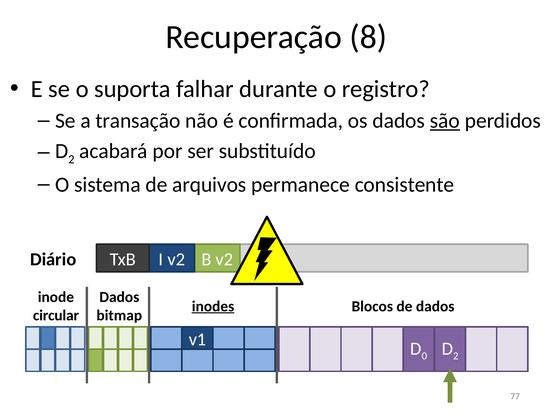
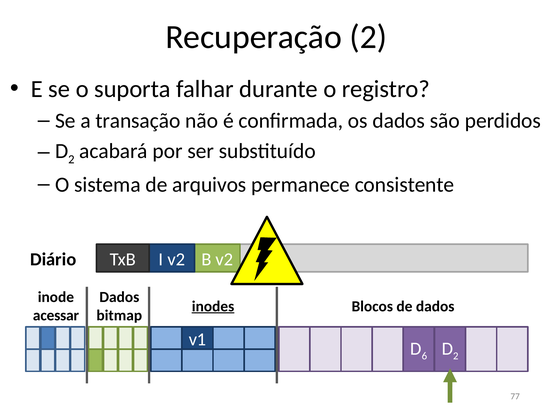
Recuperação 8: 8 -> 2 (368, 37)
são underline: present -> none (445, 121)
circular: circular -> acessar (56, 315)
0: 0 -> 6 (424, 356)
